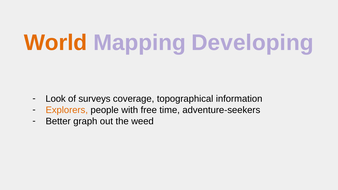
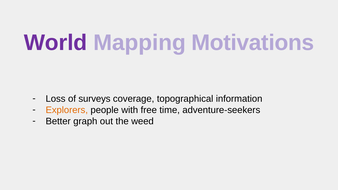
World colour: orange -> purple (55, 43)
Developing: Developing -> Motivations (253, 43)
Look: Look -> Loss (56, 99)
